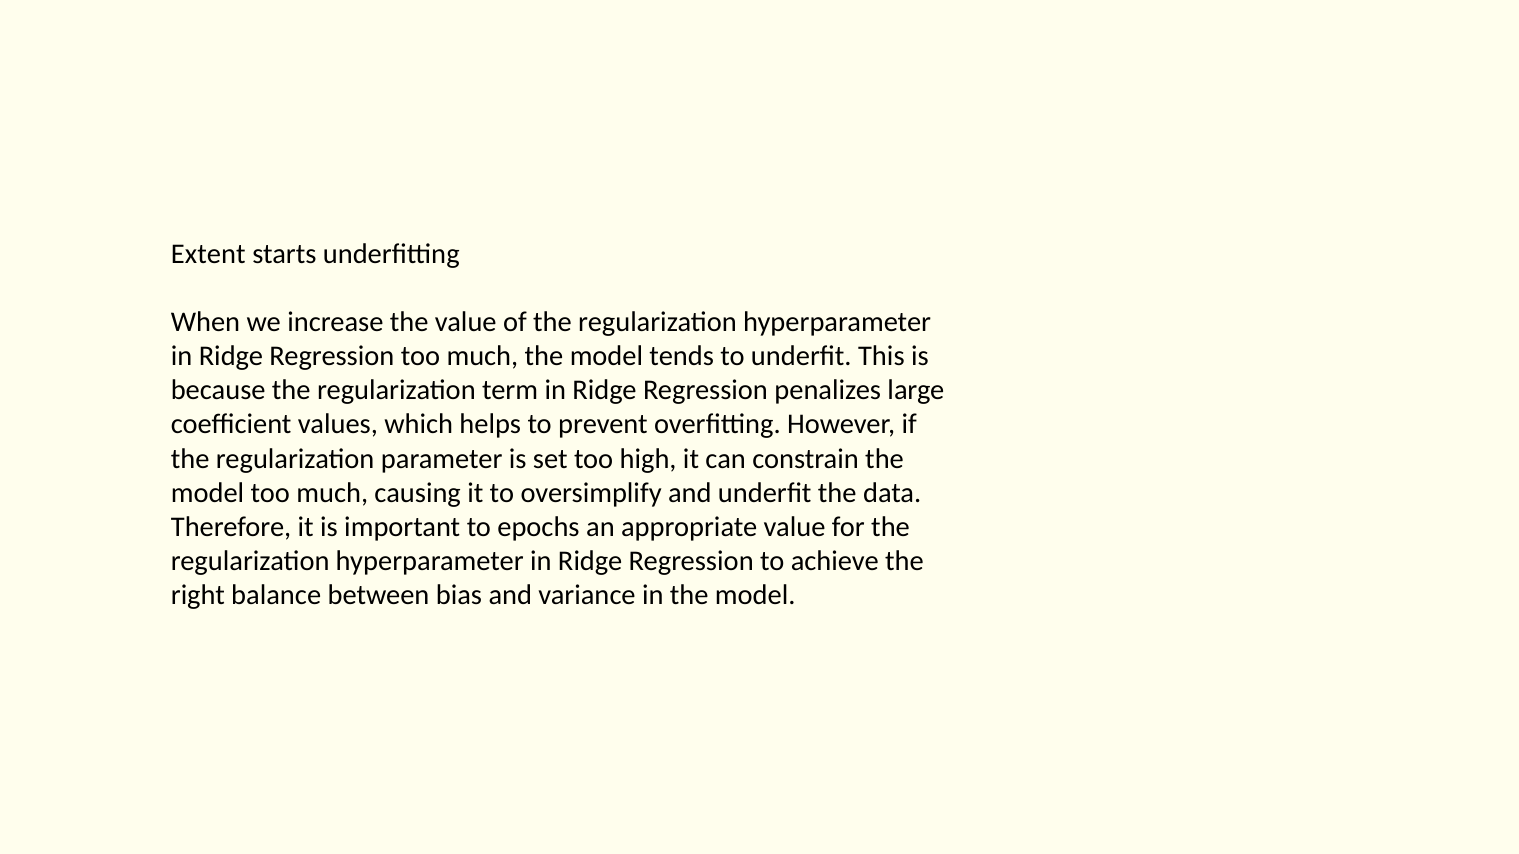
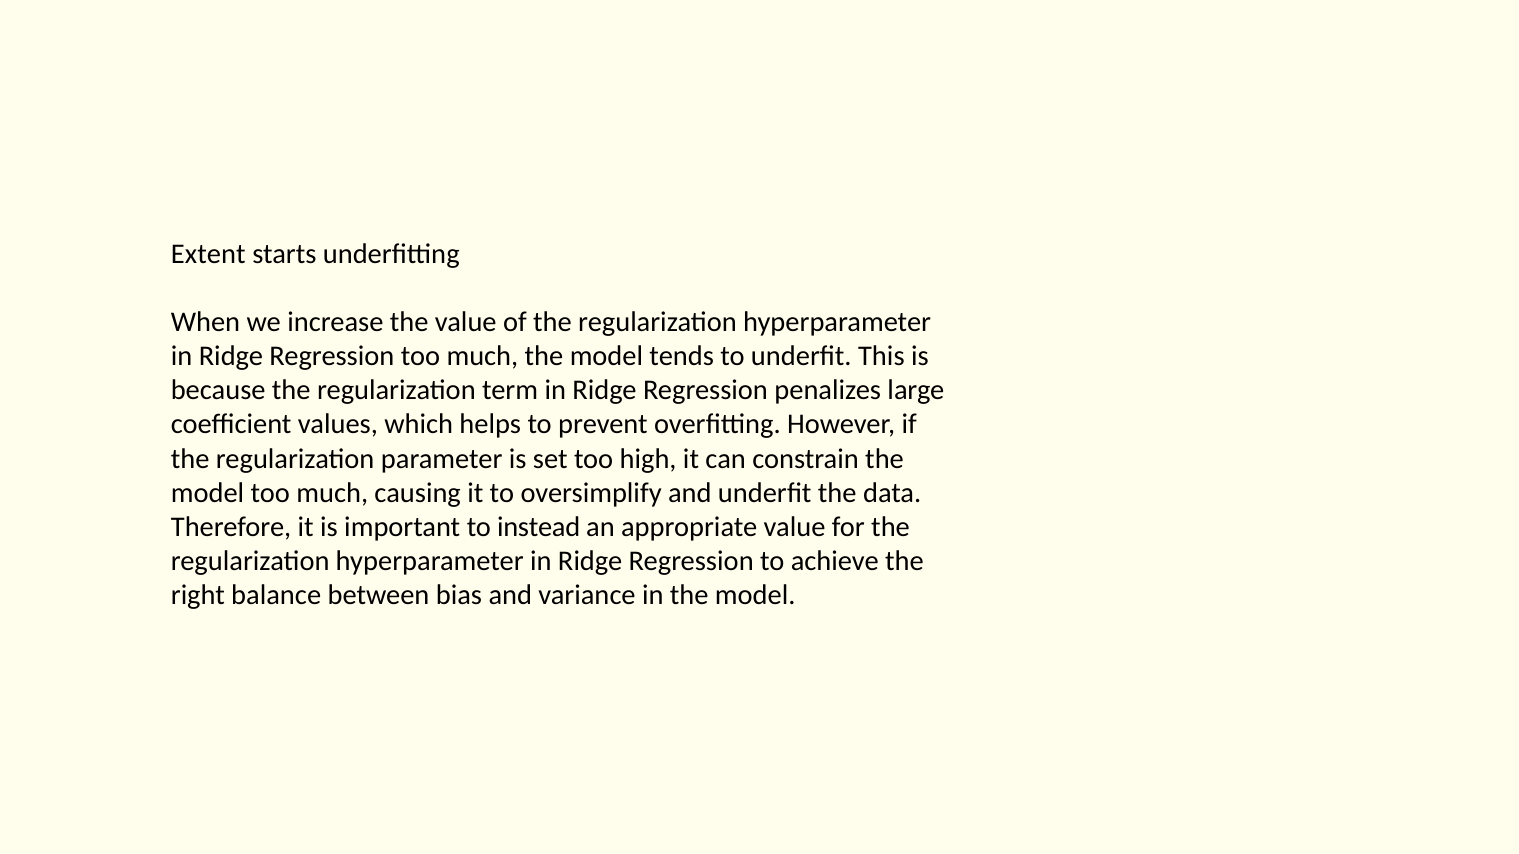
epochs: epochs -> instead (539, 527)
